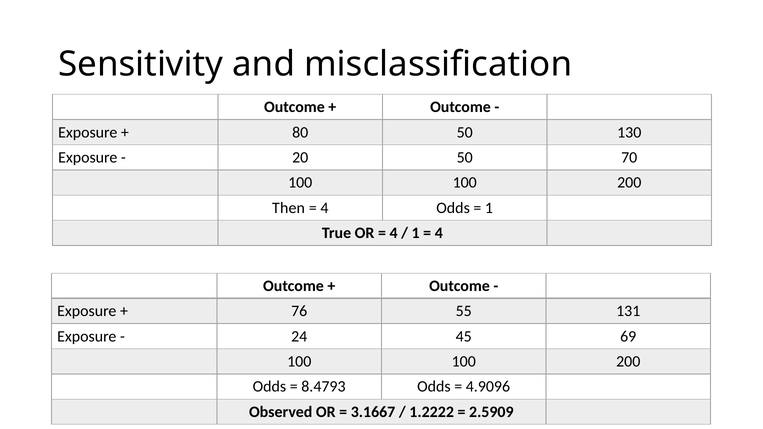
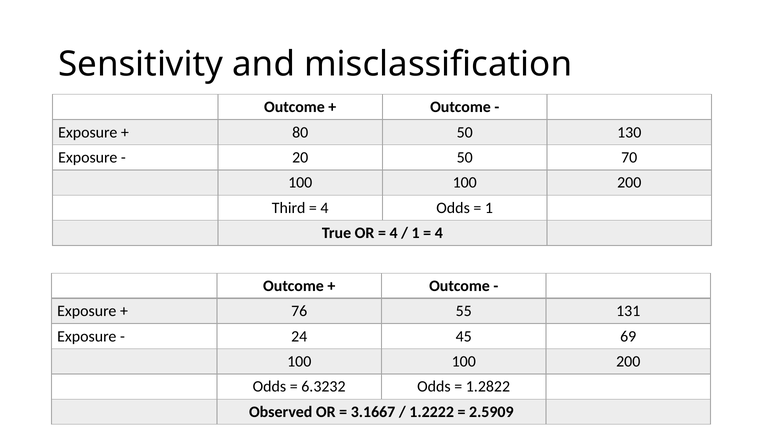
Then: Then -> Third (289, 208)
8.4793: 8.4793 -> 6.3232 (323, 387)
4.9096: 4.9096 -> 1.2822 (488, 387)
